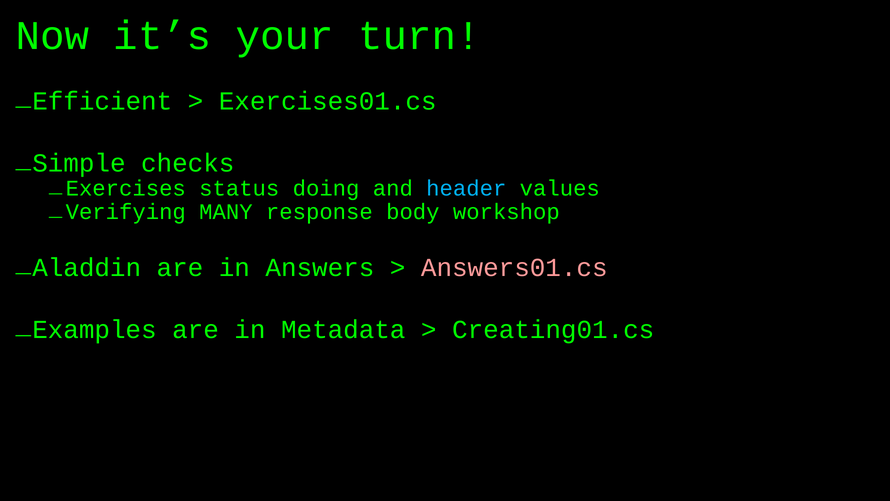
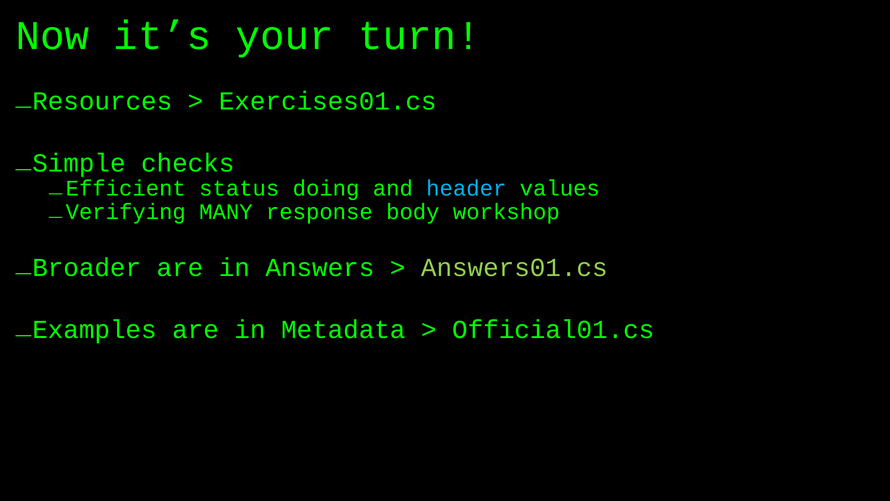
Efficient: Efficient -> Resources (102, 101)
Exercises: Exercises -> Efficient (126, 188)
Aladdin: Aladdin -> Broader (87, 267)
Answers01.cs colour: pink -> light green (514, 267)
Creating01.cs: Creating01.cs -> Official01.cs (553, 329)
